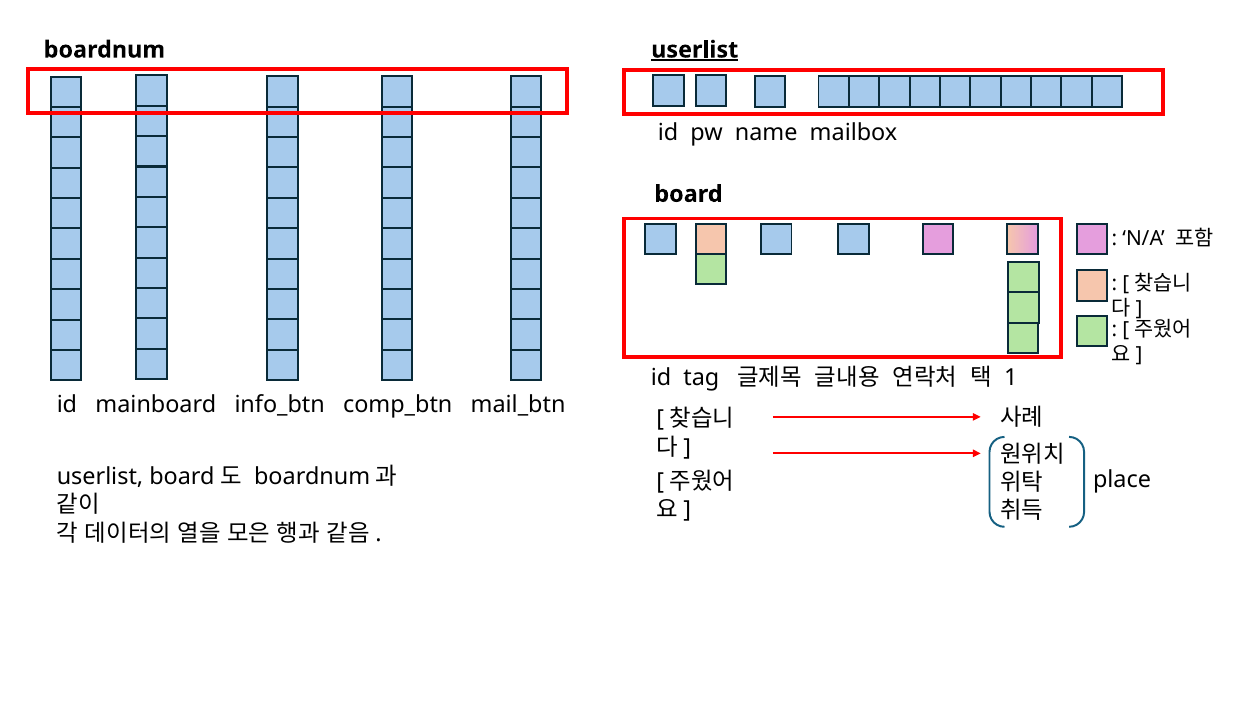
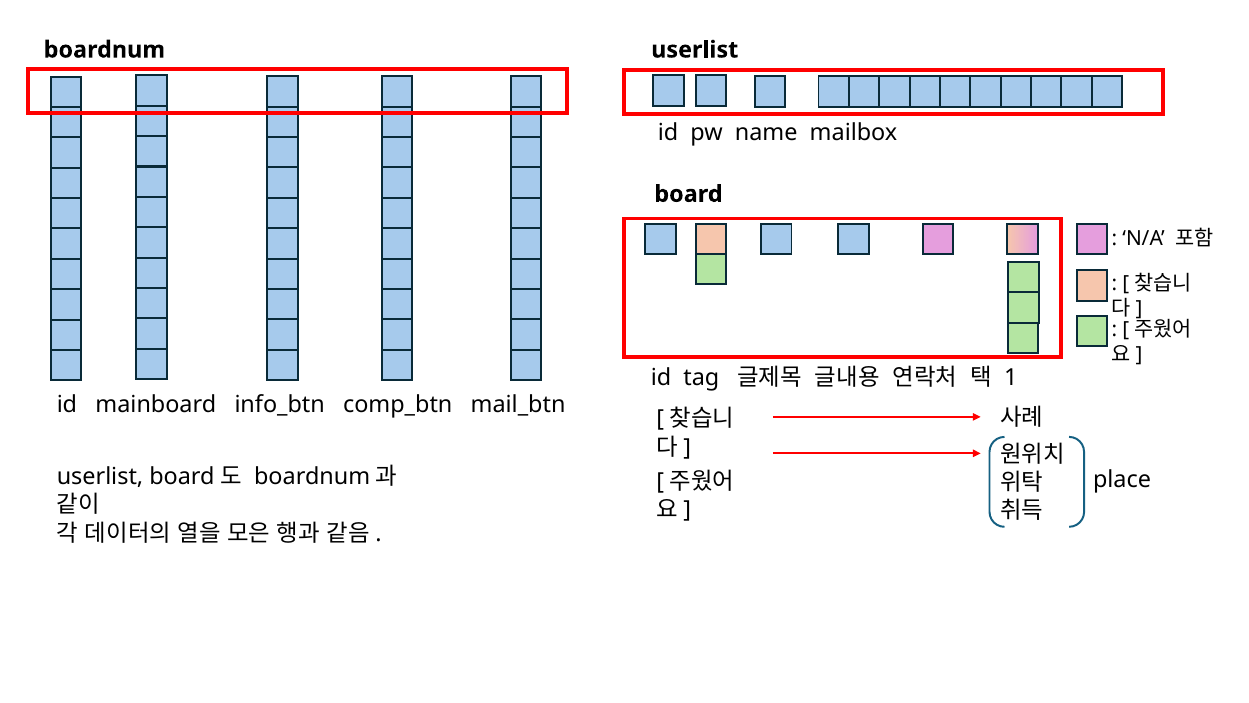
userlist underline: present -> none (695, 50)
